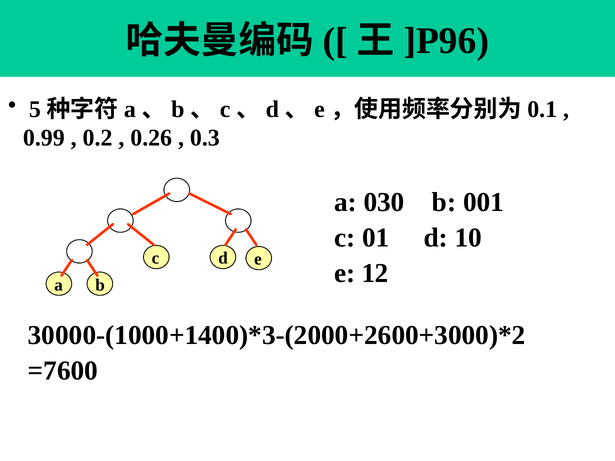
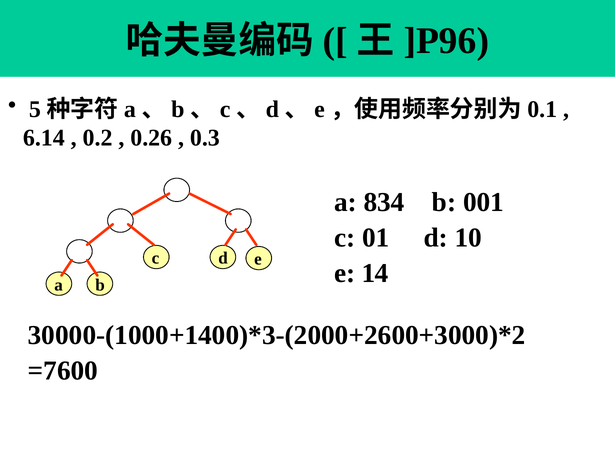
0.99: 0.99 -> 6.14 (44, 138)
030: 030 -> 834 (384, 202)
12: 12 -> 14 (375, 273)
